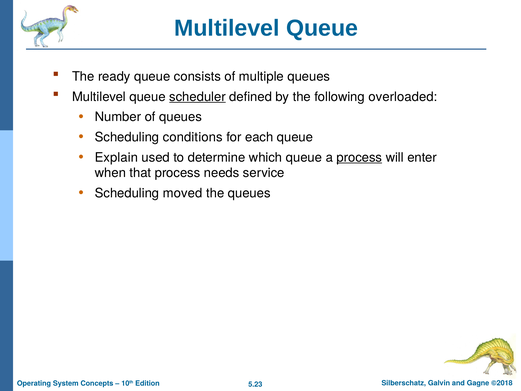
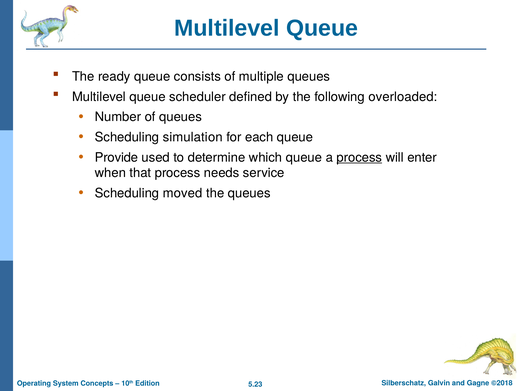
scheduler underline: present -> none (197, 97)
conditions: conditions -> simulation (193, 137)
Explain: Explain -> Provide (117, 157)
